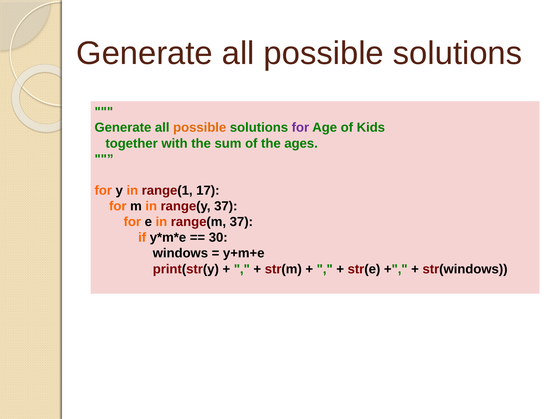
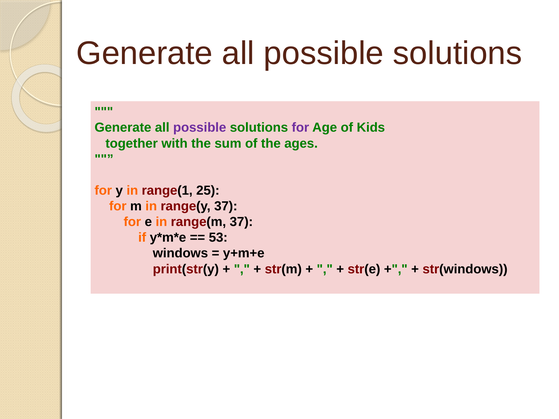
possible colour: orange -> purple (200, 128)
17: 17 -> 25 (208, 191)
30: 30 -> 53 (218, 238)
